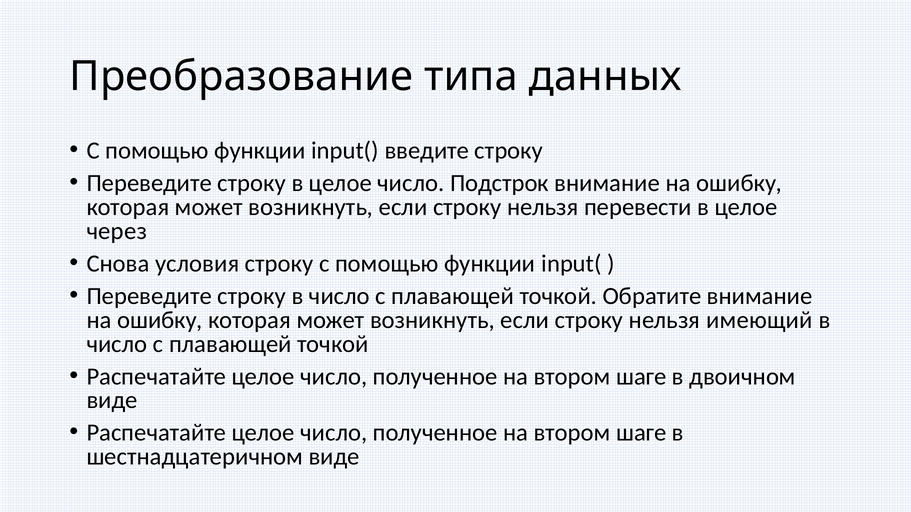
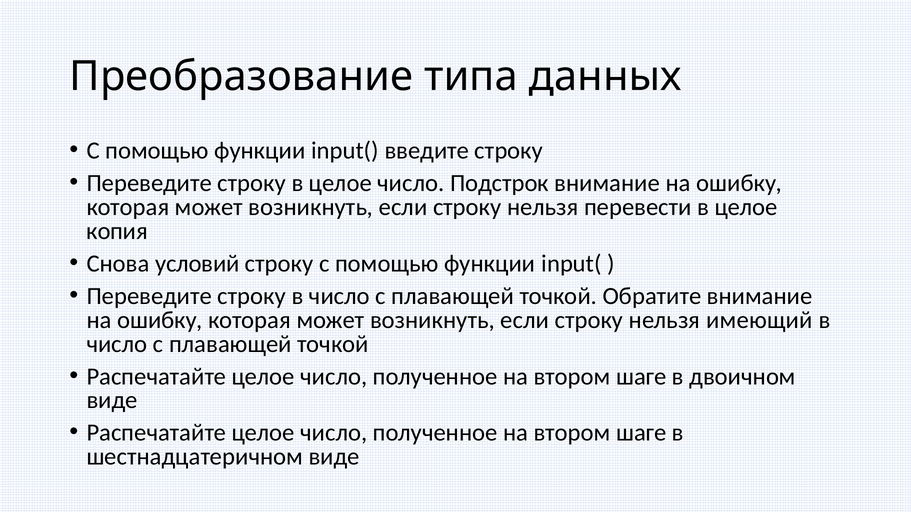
через: через -> копия (117, 231)
условия: условия -> условий (197, 264)
